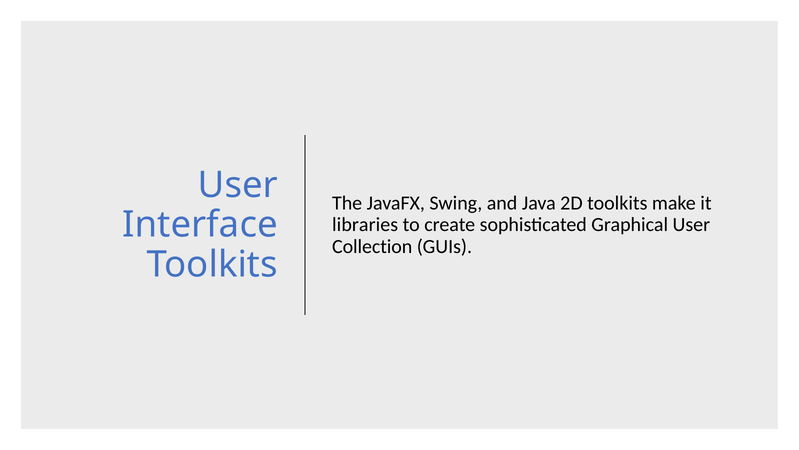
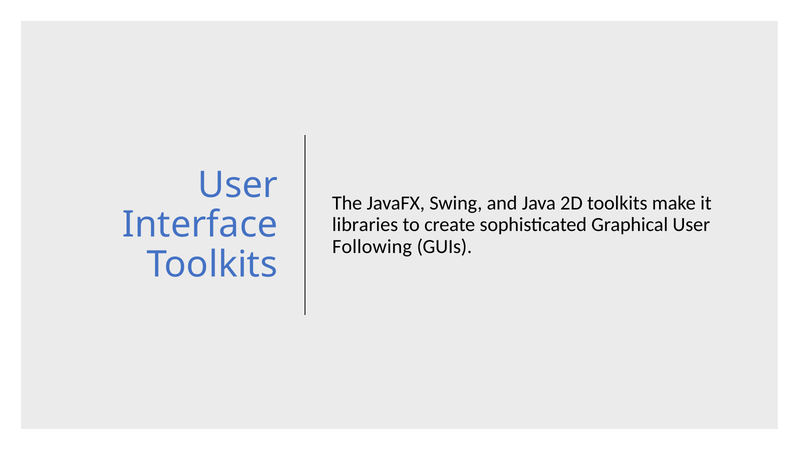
Collection: Collection -> Following (372, 246)
